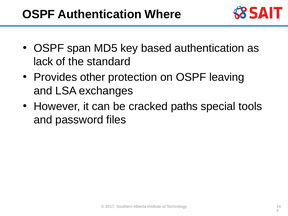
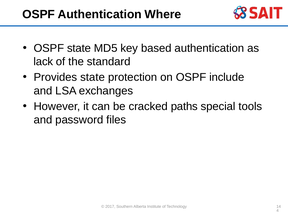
OSPF span: span -> state (79, 48)
Provides other: other -> state (93, 77)
leaving: leaving -> include (227, 77)
